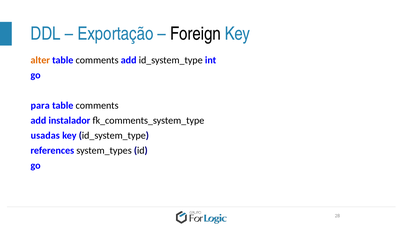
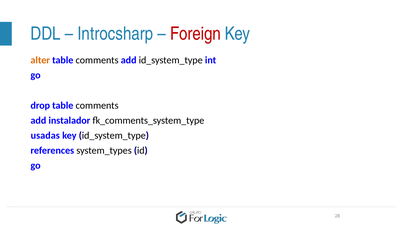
Exportação: Exportação -> Introcsharp (115, 34)
Foreign colour: black -> red (196, 34)
para: para -> drop (40, 105)
